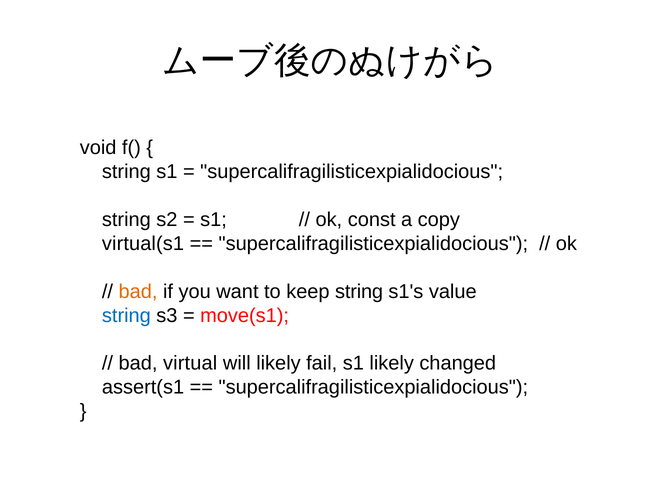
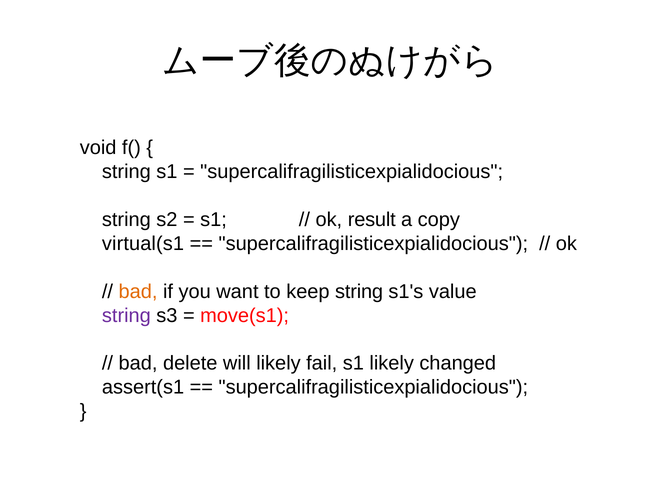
const: const -> result (372, 220)
string colour: blue -> purple (126, 316)
virtual: virtual -> delete (190, 364)
